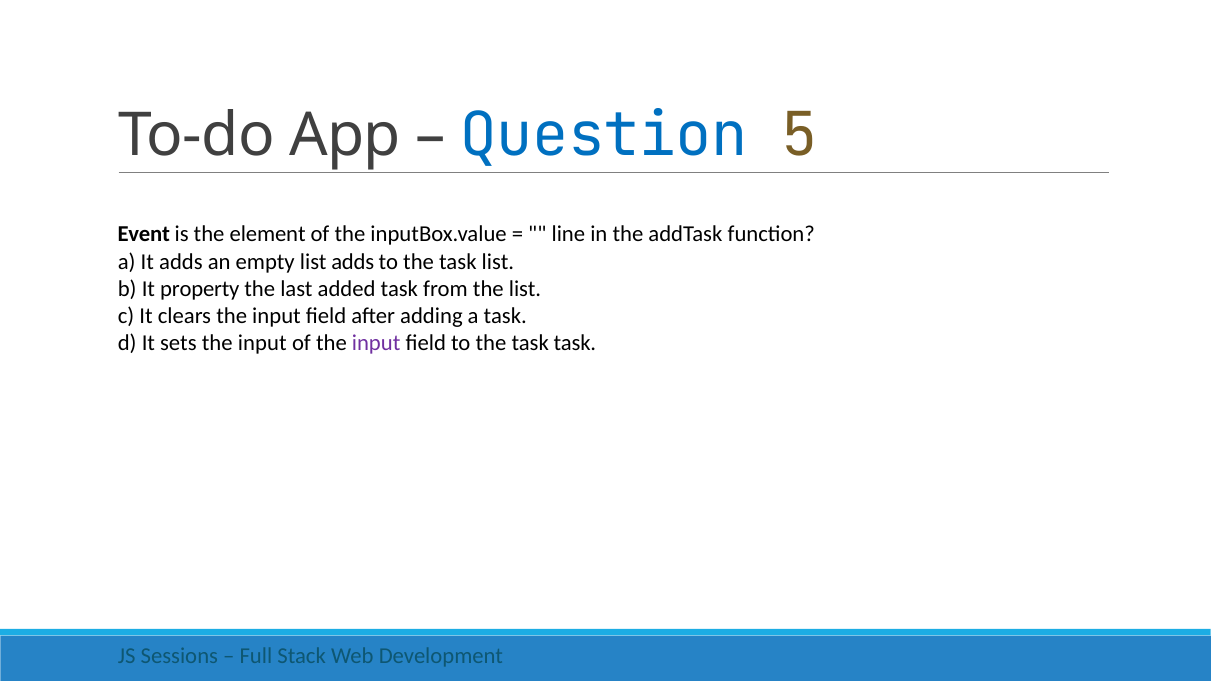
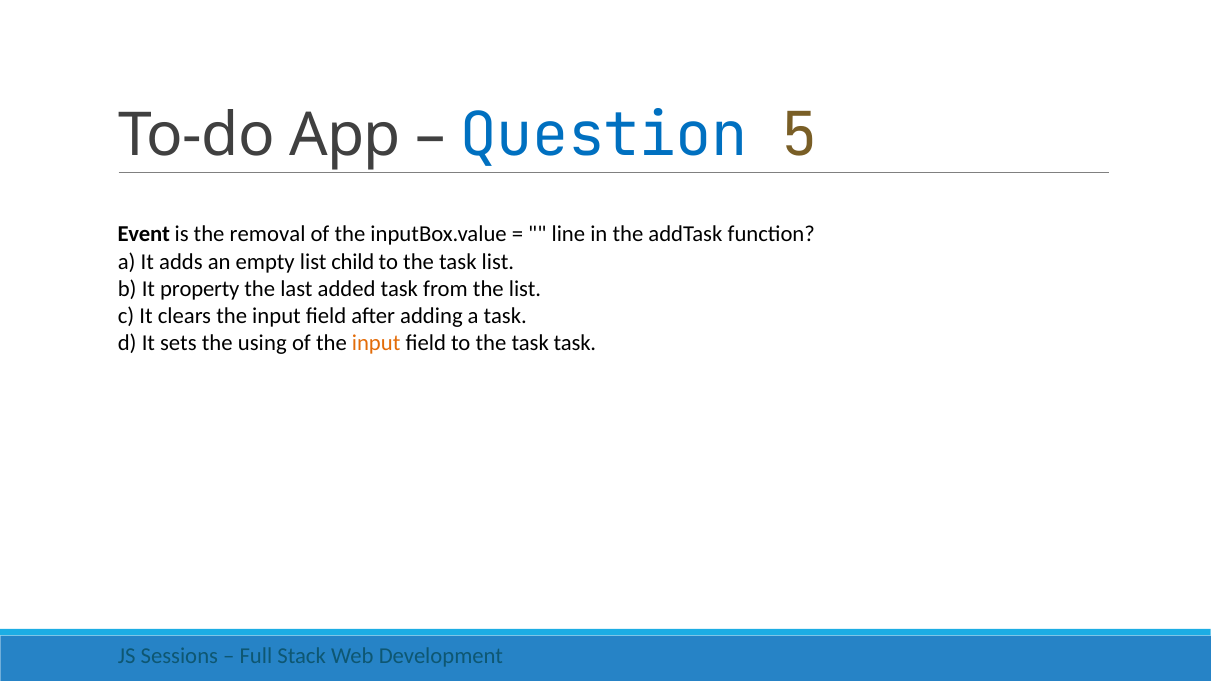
element: element -> removal (268, 234)
list adds: adds -> child (353, 262)
sets the input: input -> using (262, 343)
input colour: purple -> orange (376, 343)
